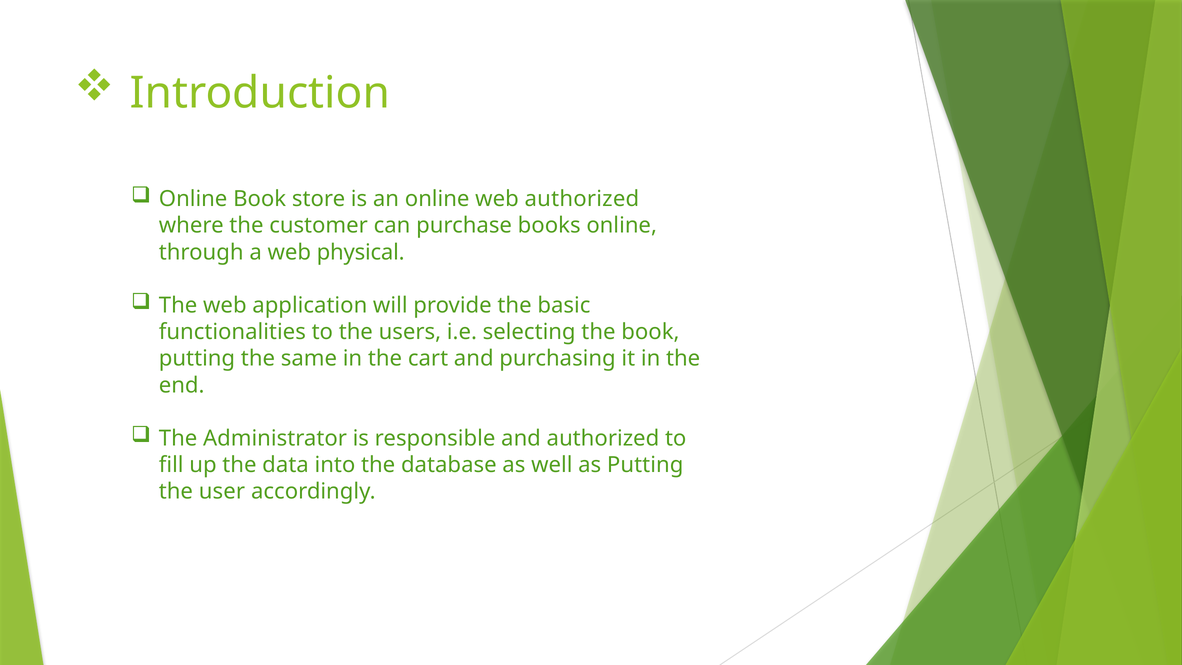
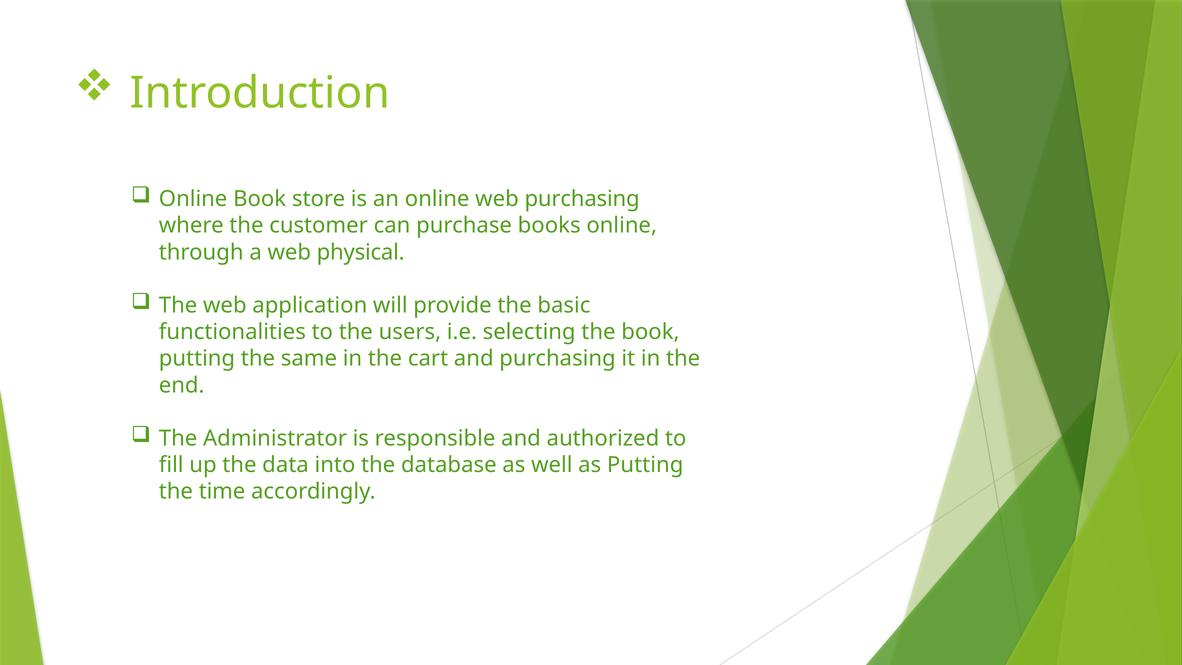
web authorized: authorized -> purchasing (582, 199)
user: user -> time (222, 491)
